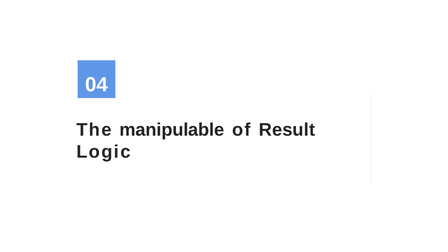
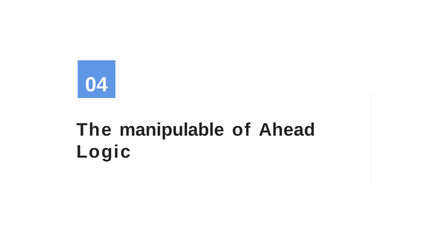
Result: Result -> Ahead (287, 130)
